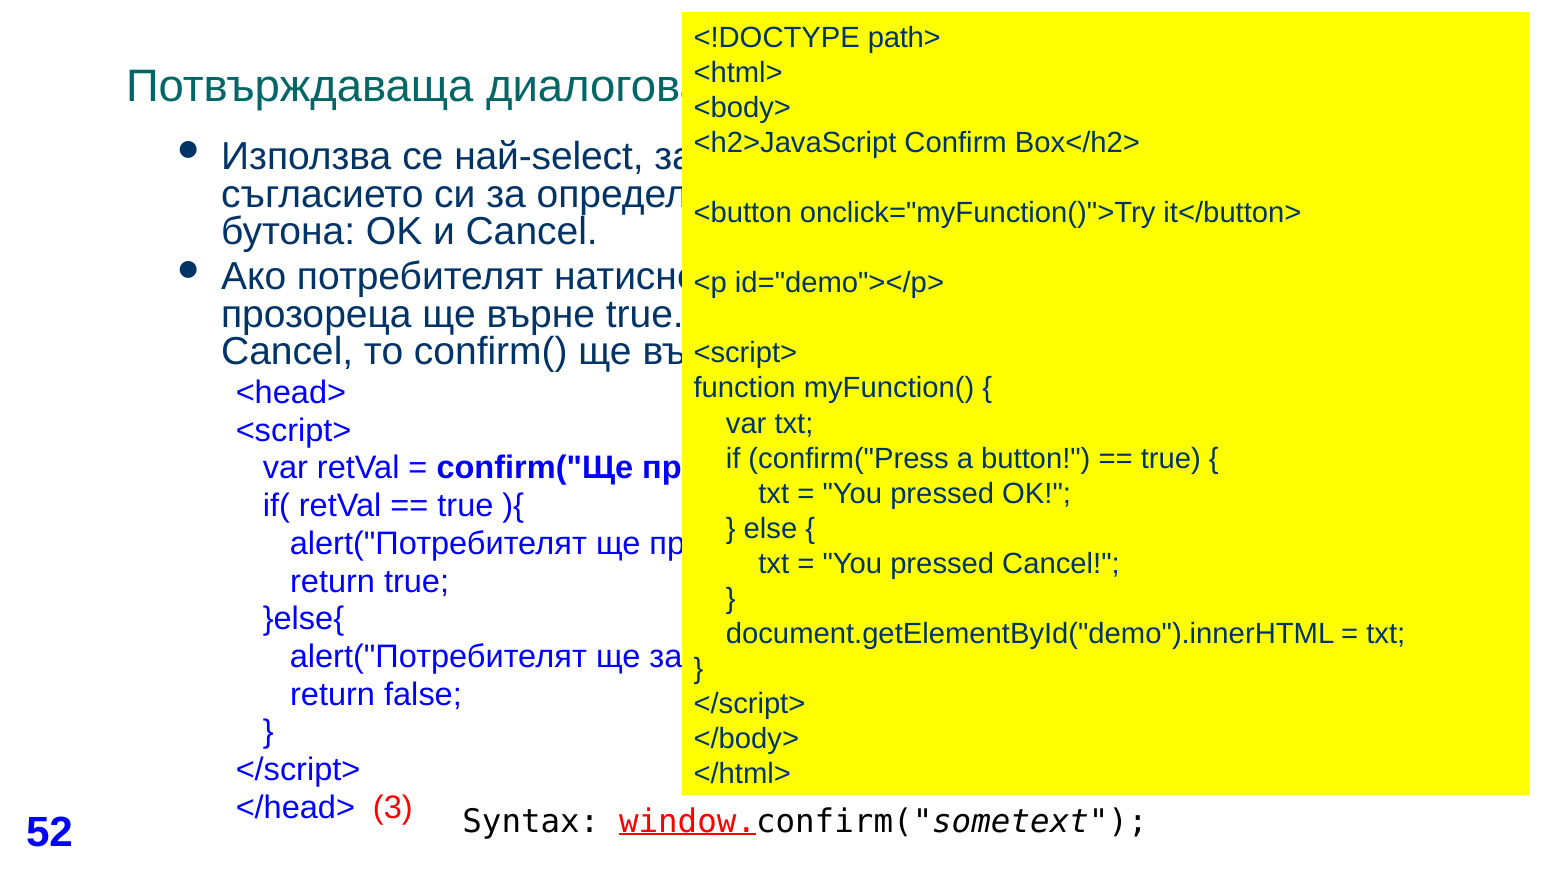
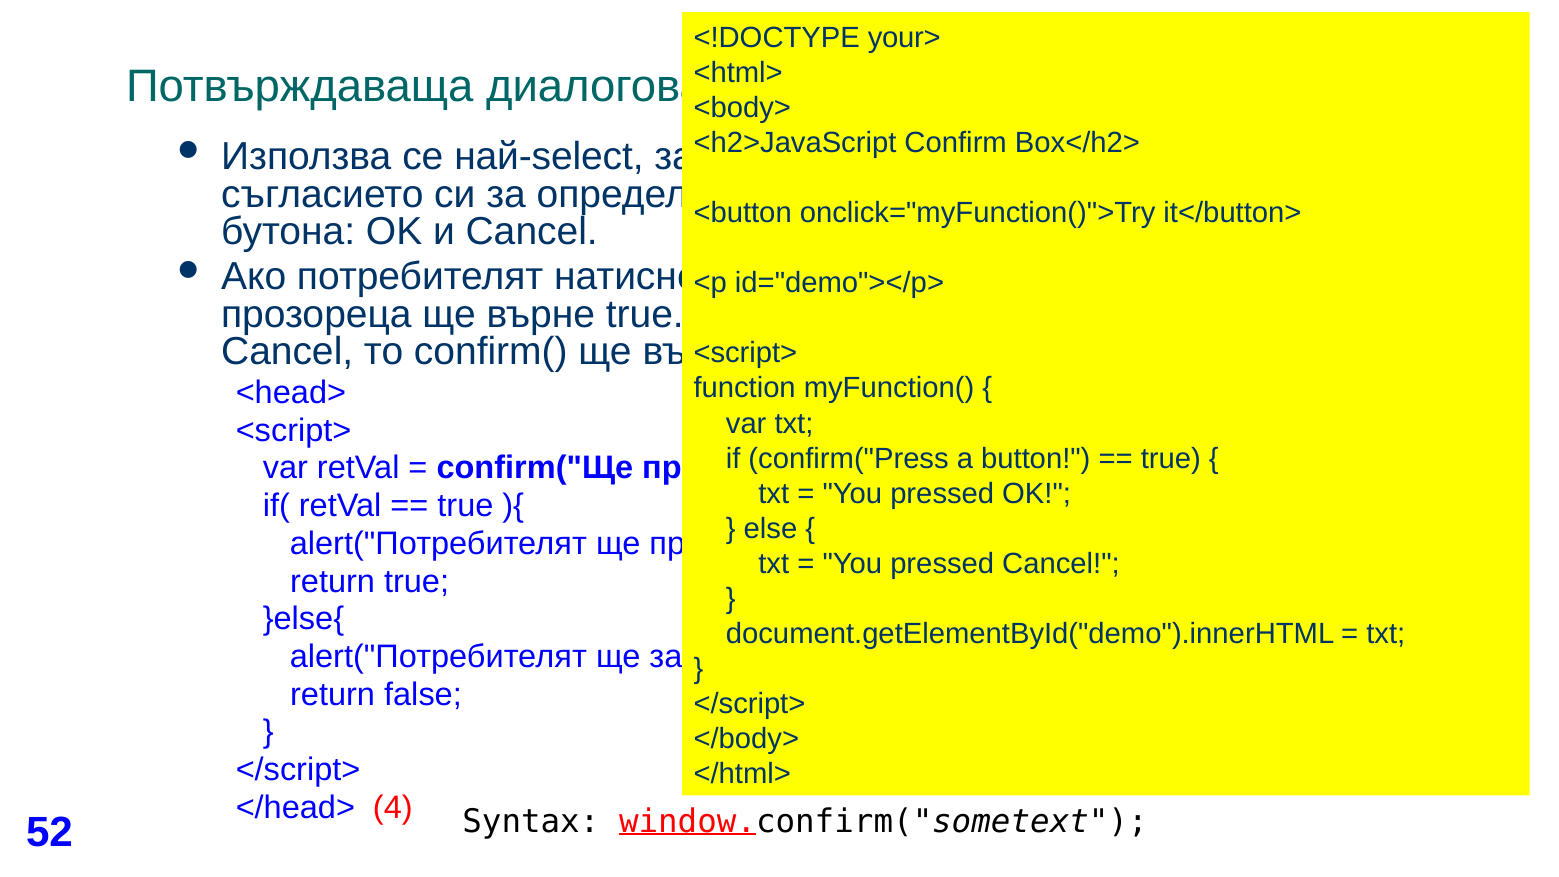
path>: path> -> your> (904, 38)
3: 3 -> 4 (393, 807)
